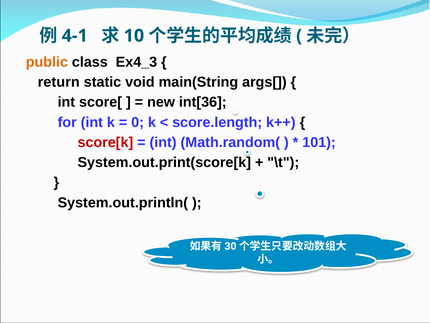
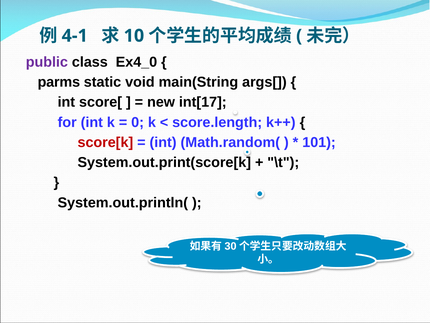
public colour: orange -> purple (47, 62)
Ex4_3: Ex4_3 -> Ex4_0 (136, 62)
return: return -> parms (59, 82)
int[36: int[36 -> int[17 (203, 102)
